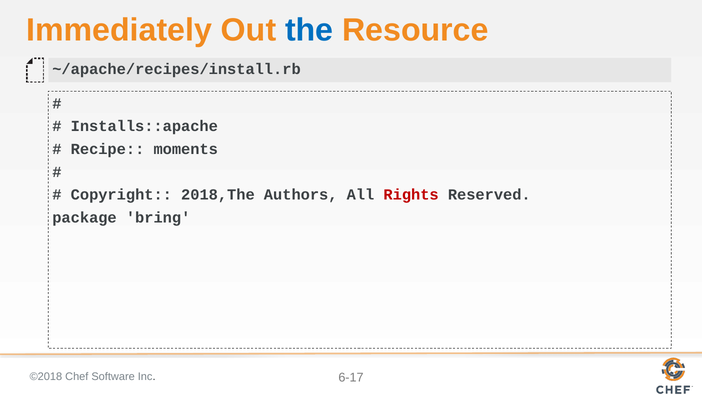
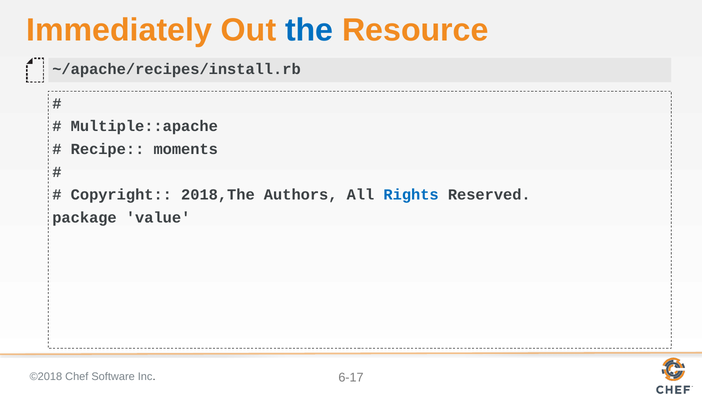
Installs::apache: Installs::apache -> Multiple::apache (144, 126)
Rights colour: red -> blue (411, 195)
bring: bring -> value (158, 218)
